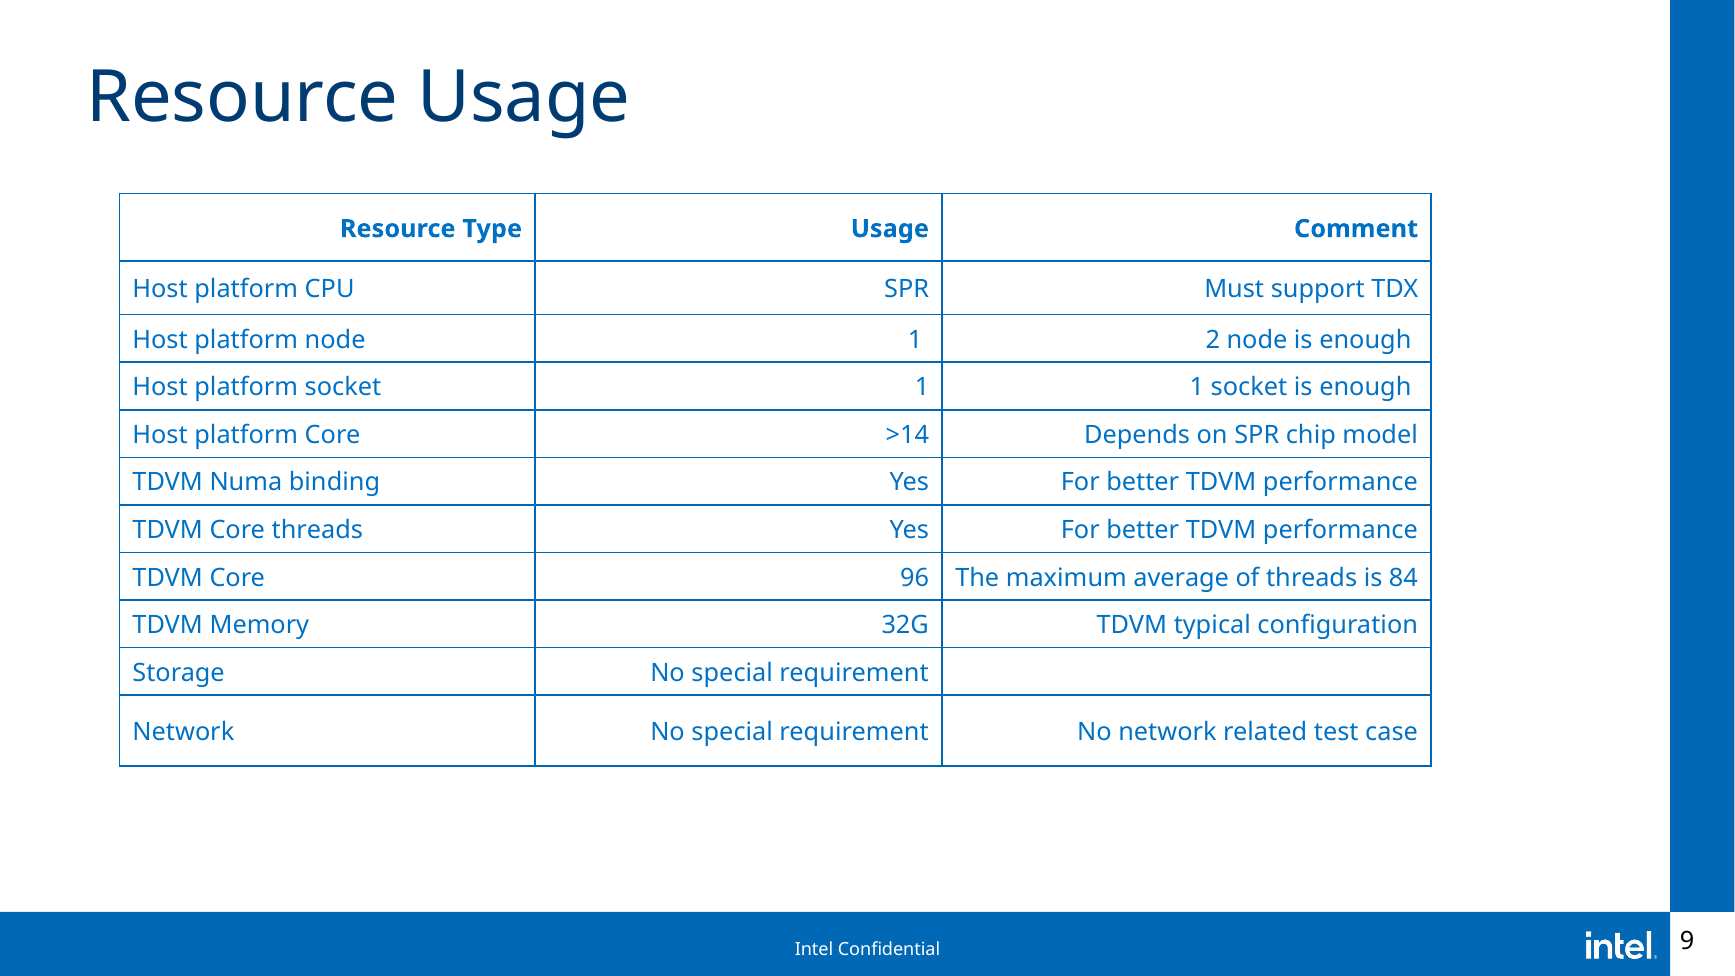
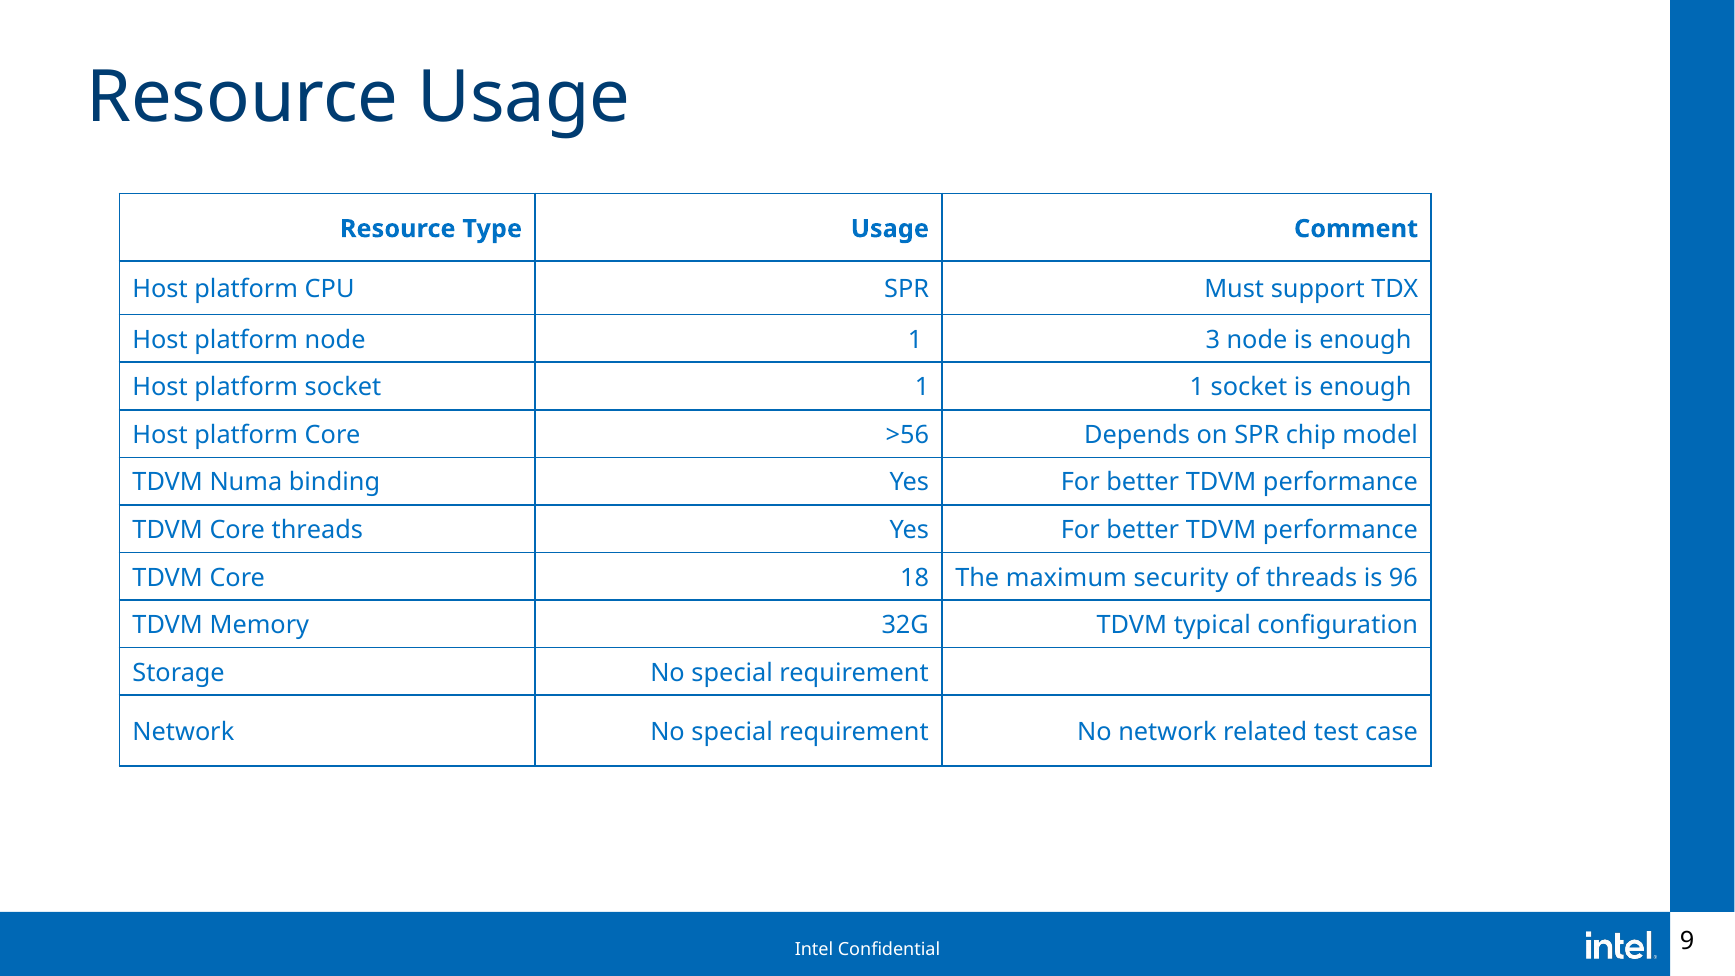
2: 2 -> 3 (1213, 340)
>14: >14 -> >56 (907, 435)
96: 96 -> 18 (915, 578)
average: average -> security (1181, 578)
84: 84 -> 96 (1403, 578)
